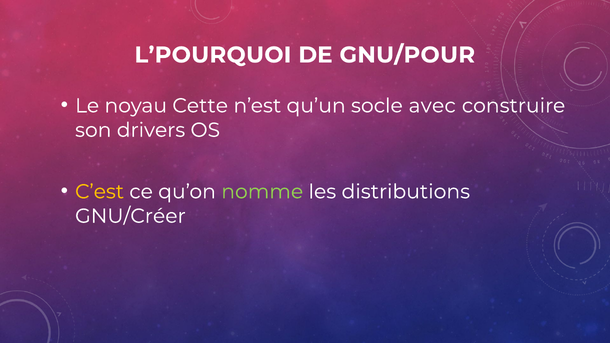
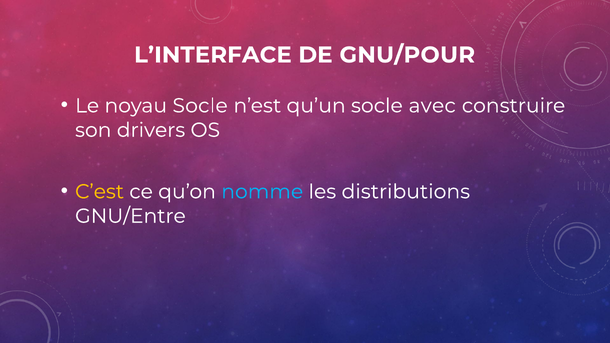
L’POURQUOI: L’POURQUOI -> L’INTERFACE (213, 55)
noyau Cette: Cette -> Socle (200, 106)
nomme colour: light green -> light blue (262, 192)
GNU/Créer: GNU/Créer -> GNU/Entre (130, 216)
